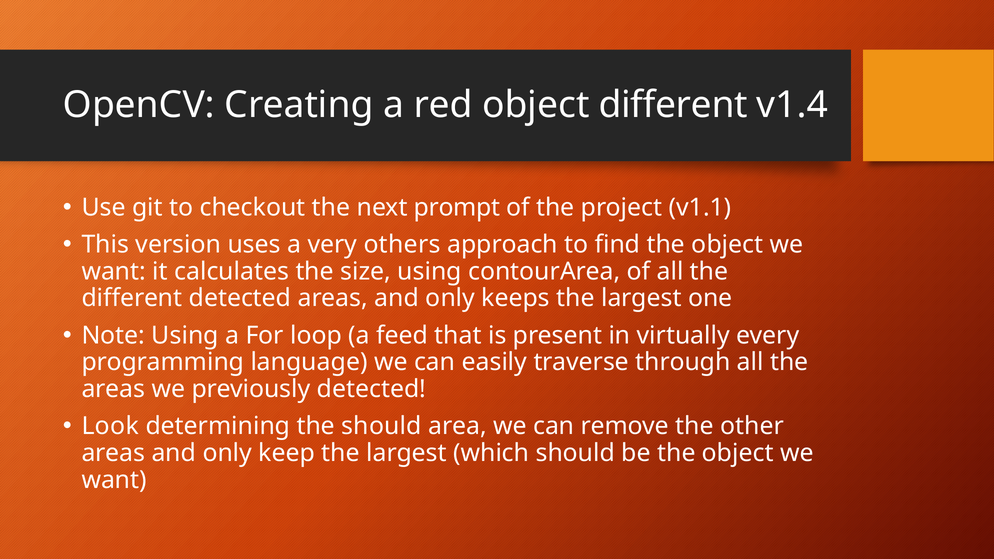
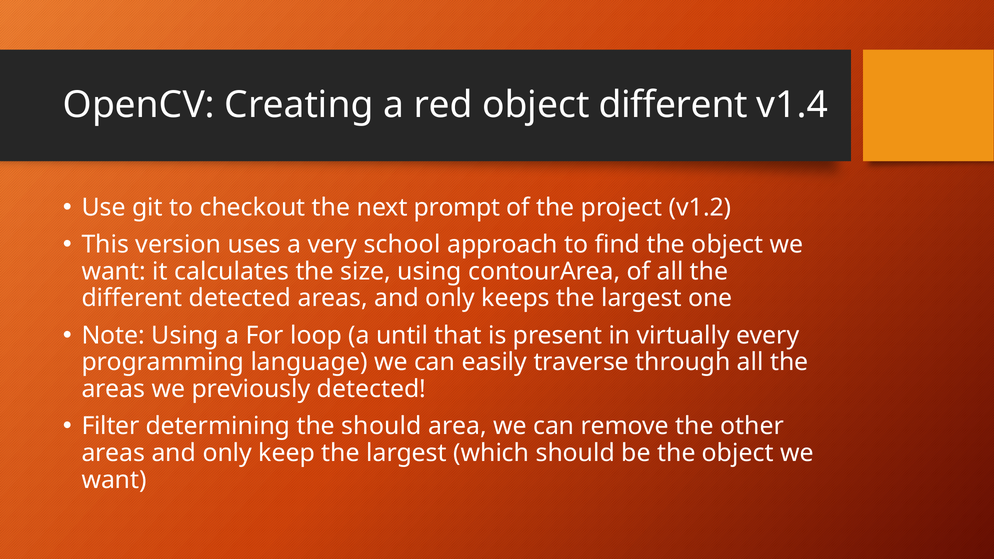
v1.1: v1.1 -> v1.2 (700, 208)
others: others -> school (402, 245)
feed: feed -> until (402, 336)
Look: Look -> Filter (110, 426)
